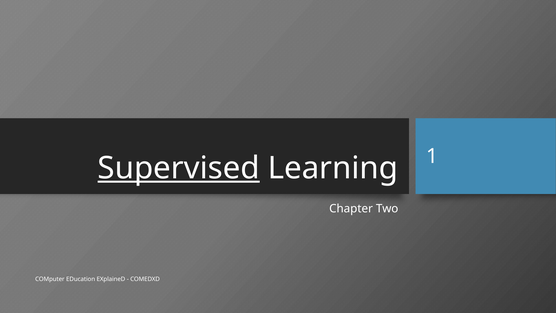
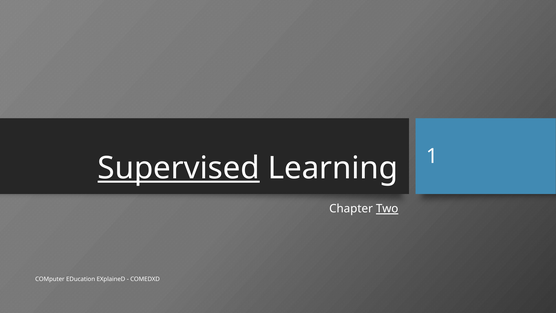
Two underline: none -> present (387, 209)
